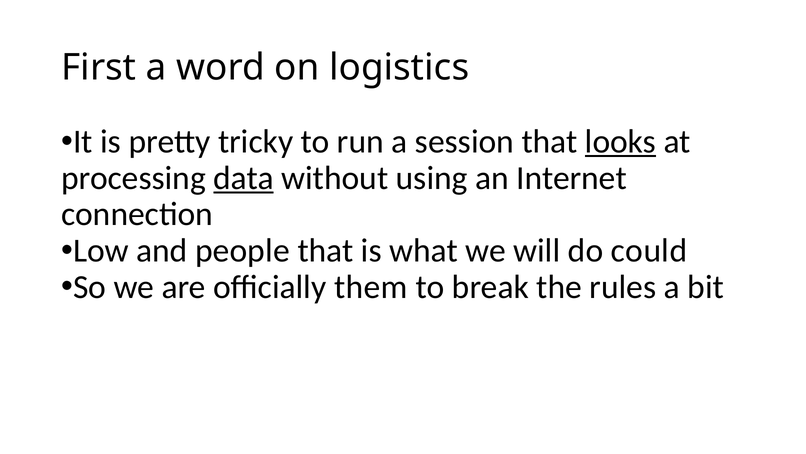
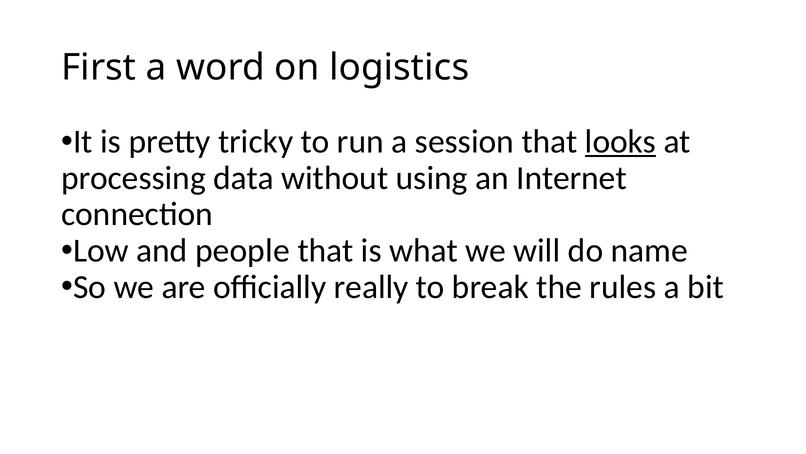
data underline: present -> none (244, 178)
could: could -> name (649, 250)
them: them -> really (371, 287)
